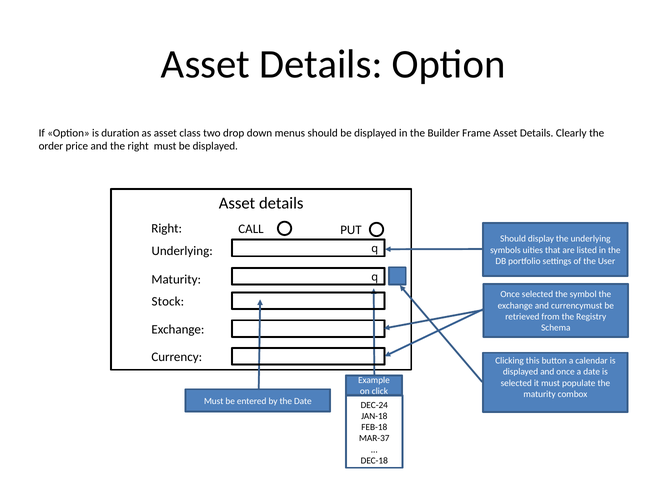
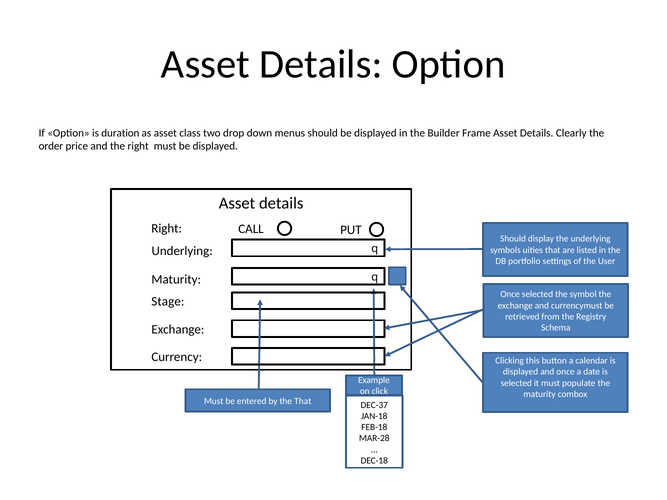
Stock: Stock -> Stage (168, 302)
the Date: Date -> That (303, 401)
DEC-24: DEC-24 -> DEC-37 (374, 405)
MAR-37: MAR-37 -> MAR-28 (374, 439)
